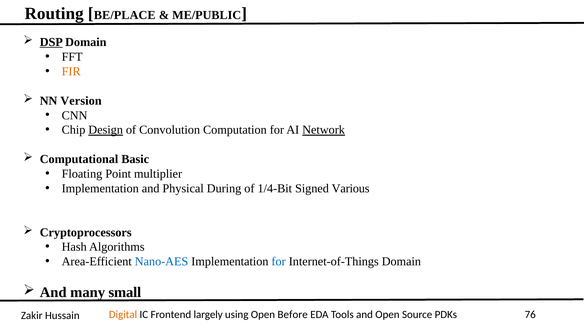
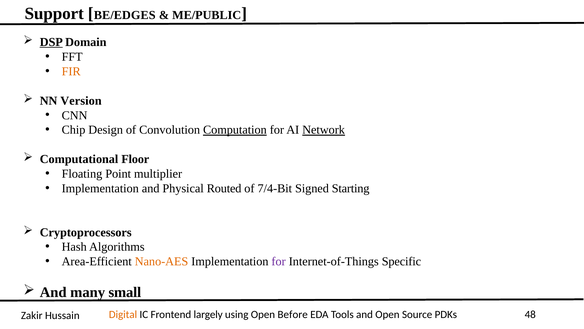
Routing: Routing -> Support (54, 14)
BE/PLACE: BE/PLACE -> BE/EDGES (125, 15)
Design underline: present -> none (106, 130)
Computation underline: none -> present (235, 130)
Basic: Basic -> Floor (135, 159)
During: During -> Routed (224, 188)
1/4-Bit: 1/4-Bit -> 7/4-Bit (275, 188)
Various: Various -> Starting (351, 188)
Nano-AES colour: blue -> orange (162, 261)
for colour: blue -> purple (279, 261)
Internet-of-Things Domain: Domain -> Specific (401, 261)
76: 76 -> 48 (530, 314)
